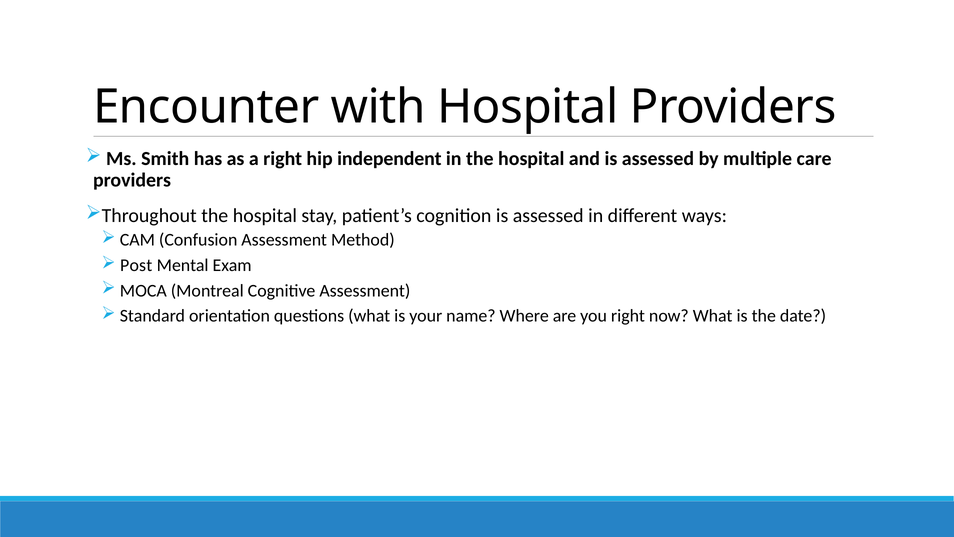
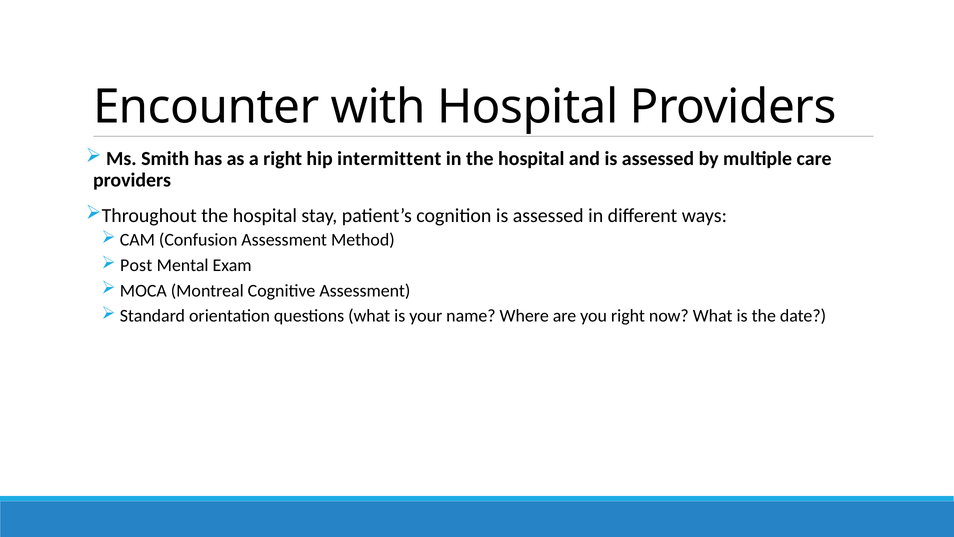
independent: independent -> intermittent (389, 159)
